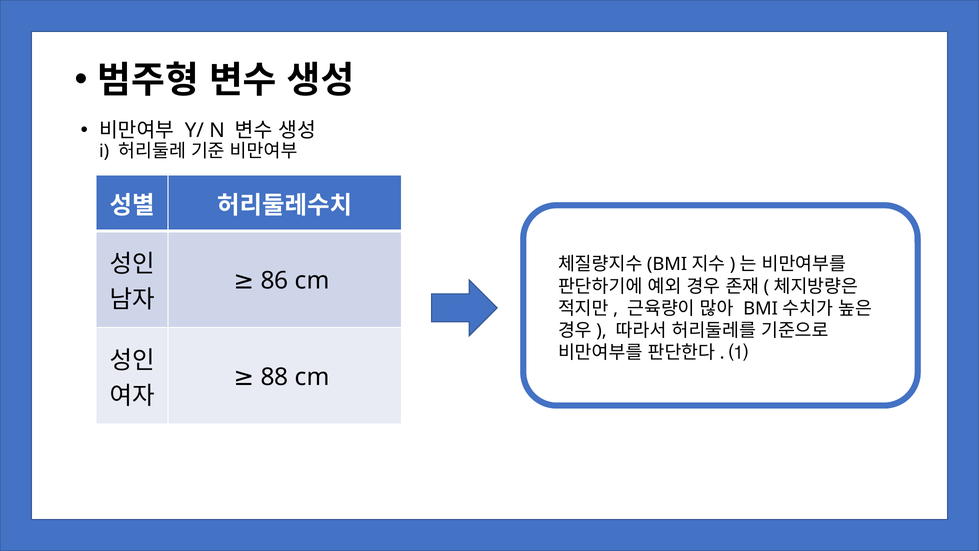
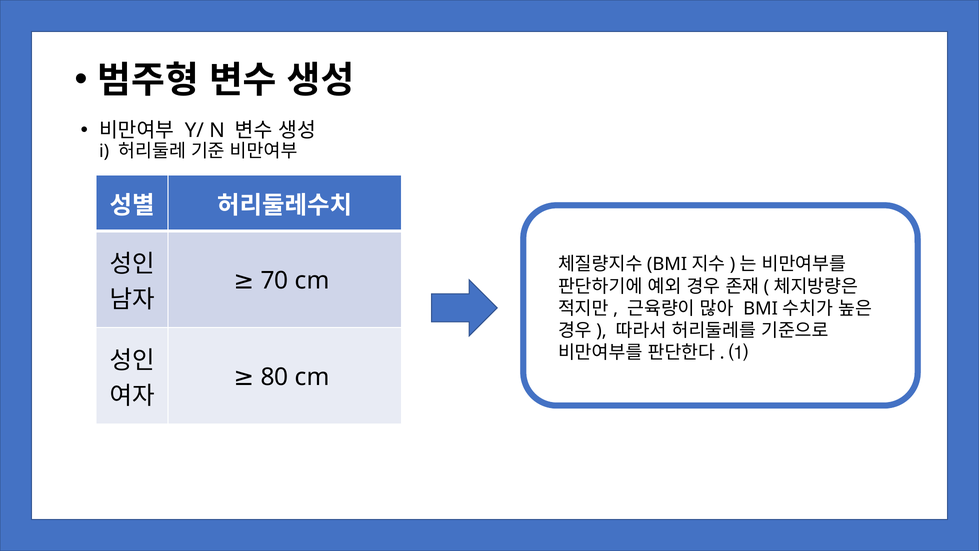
86: 86 -> 70 (275, 280)
88: 88 -> 80 (275, 377)
